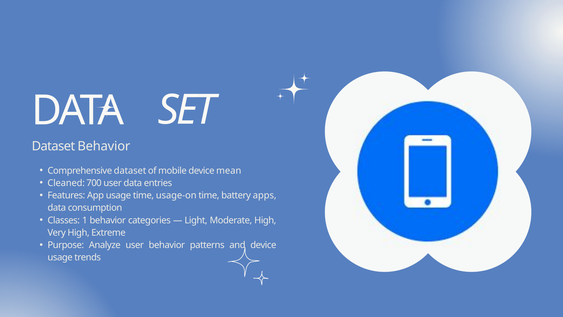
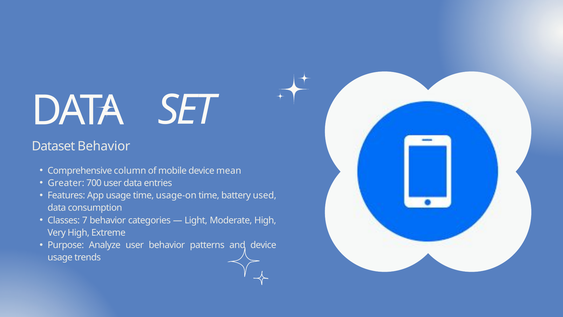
Comprehensive dataset: dataset -> column (130, 170)
Cleaned: Cleaned -> Greater (66, 183)
apps: apps -> used (265, 195)
1: 1 -> 7 (85, 220)
